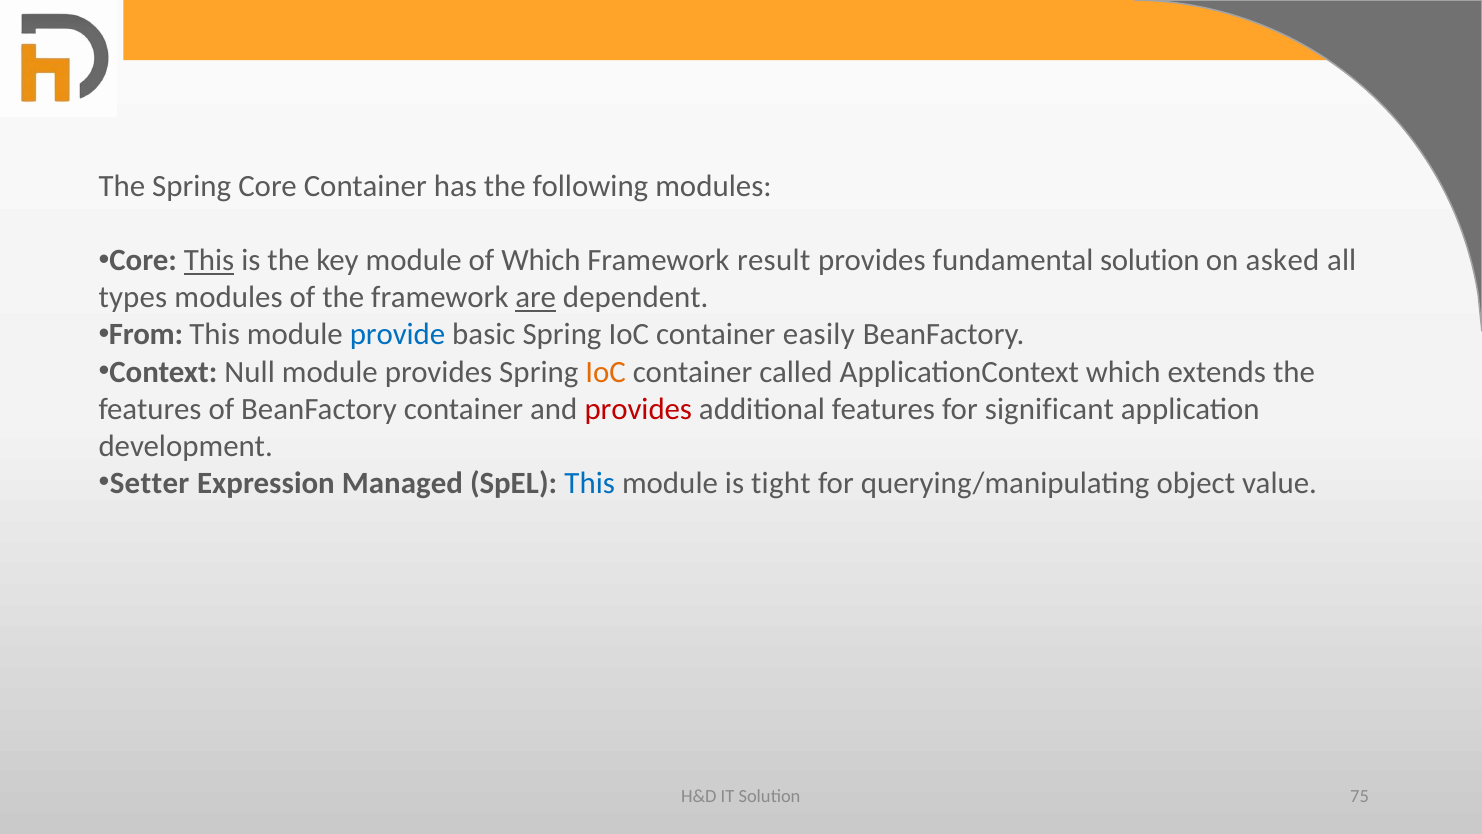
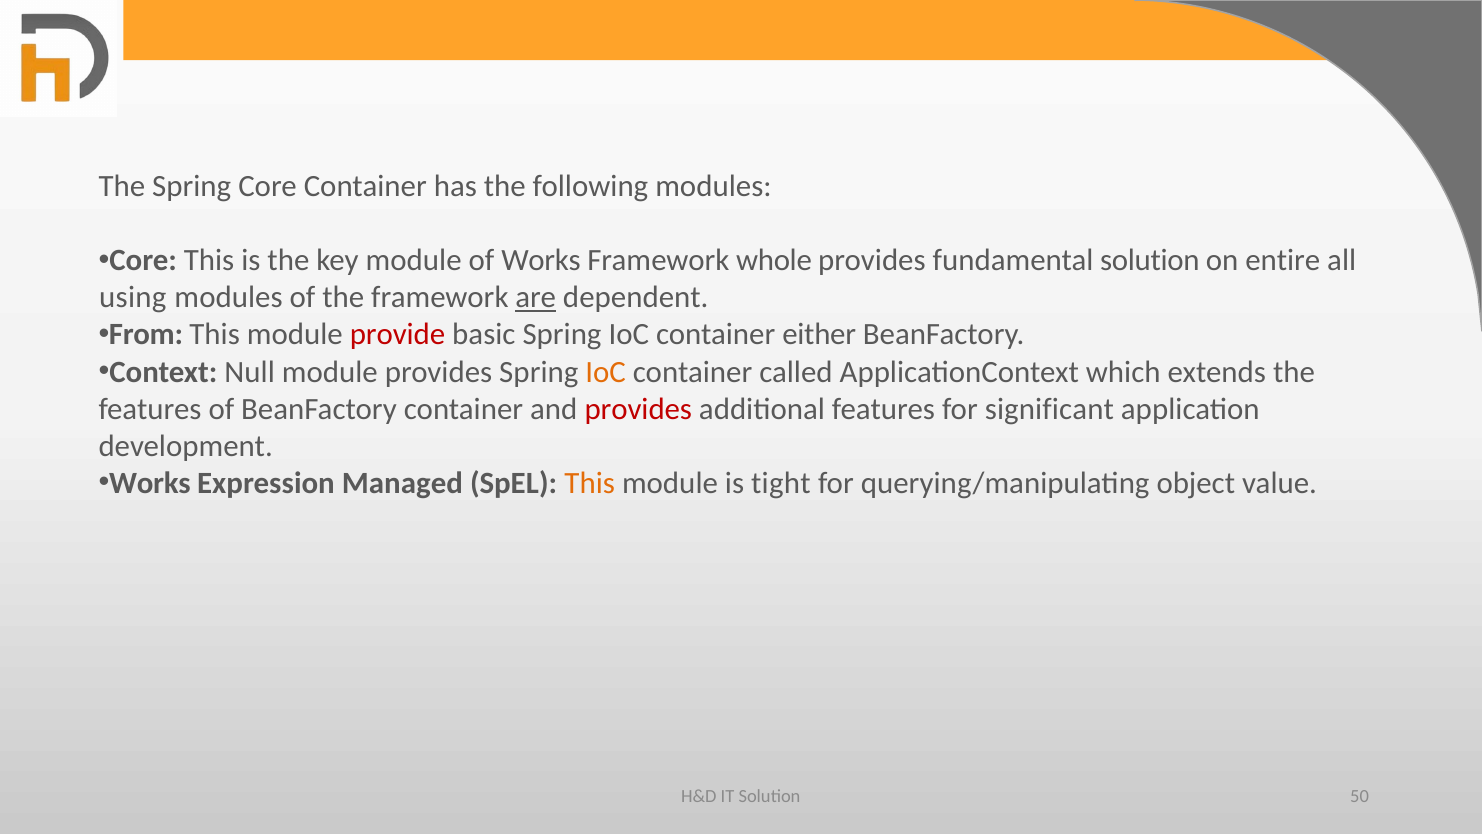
This underline: present -> none (209, 261)
of Which: Which -> Works (541, 261)
result: result -> whole (774, 261)
asked: asked -> entire (1283, 261)
types: types -> using (133, 298)
provide colour: blue -> red (398, 335)
easily: easily -> either (819, 335)
Setter: Setter -> Works (150, 483)
This colour: blue -> orange (590, 483)
75: 75 -> 50 (1360, 796)
